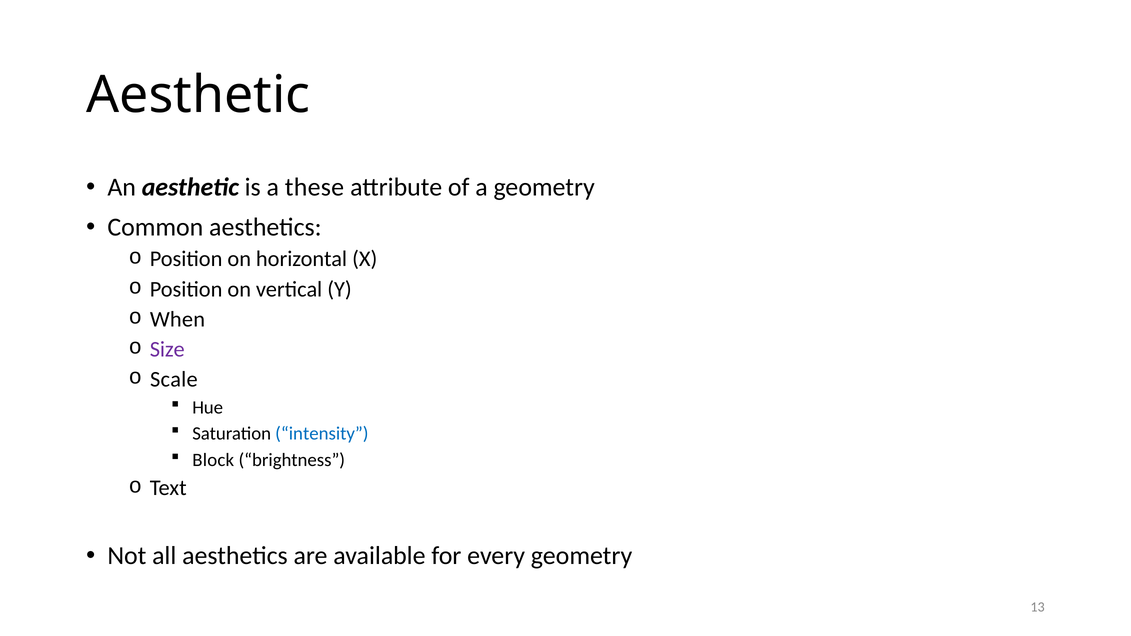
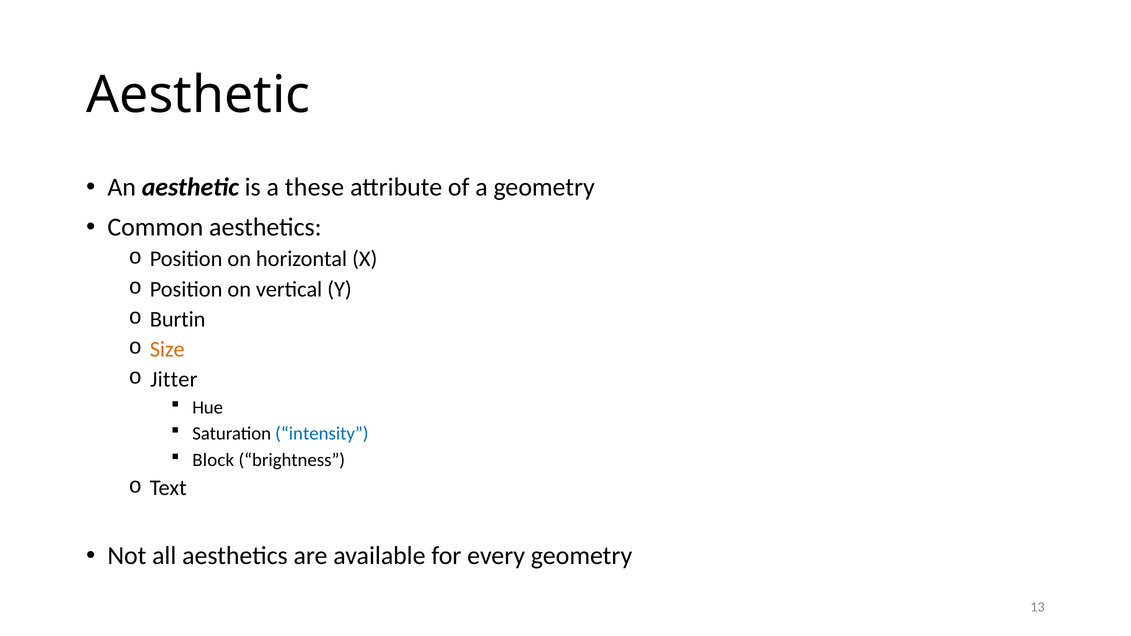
When: When -> Burtin (178, 319)
Size colour: purple -> orange (167, 349)
Scale: Scale -> Jitter (174, 379)
